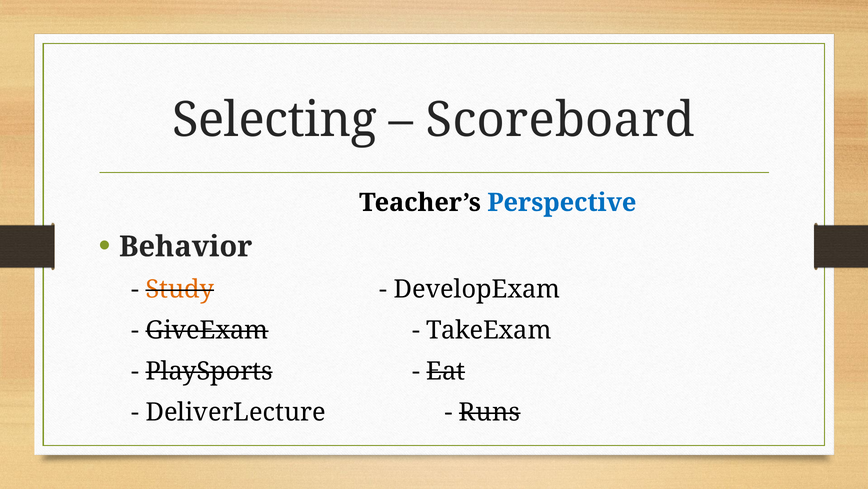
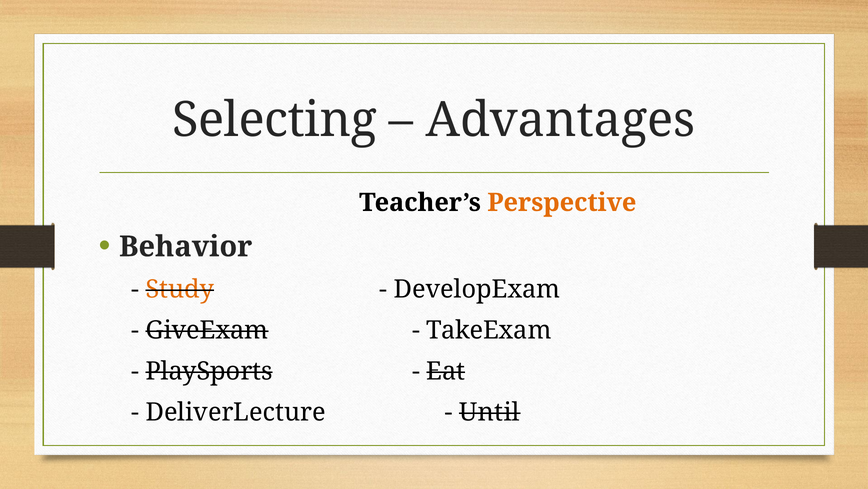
Scoreboard: Scoreboard -> Advantages (560, 120)
Perspective colour: blue -> orange (562, 202)
Runs: Runs -> Until (490, 412)
